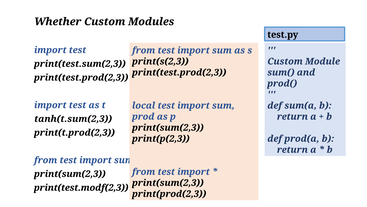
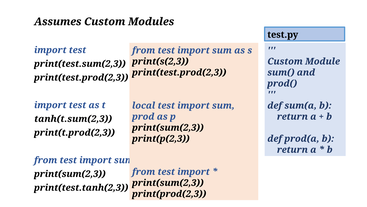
Whether: Whether -> Assumes (58, 22)
print(test.modf(2,3: print(test.modf(2,3 -> print(test.tanh(2,3 (81, 187)
